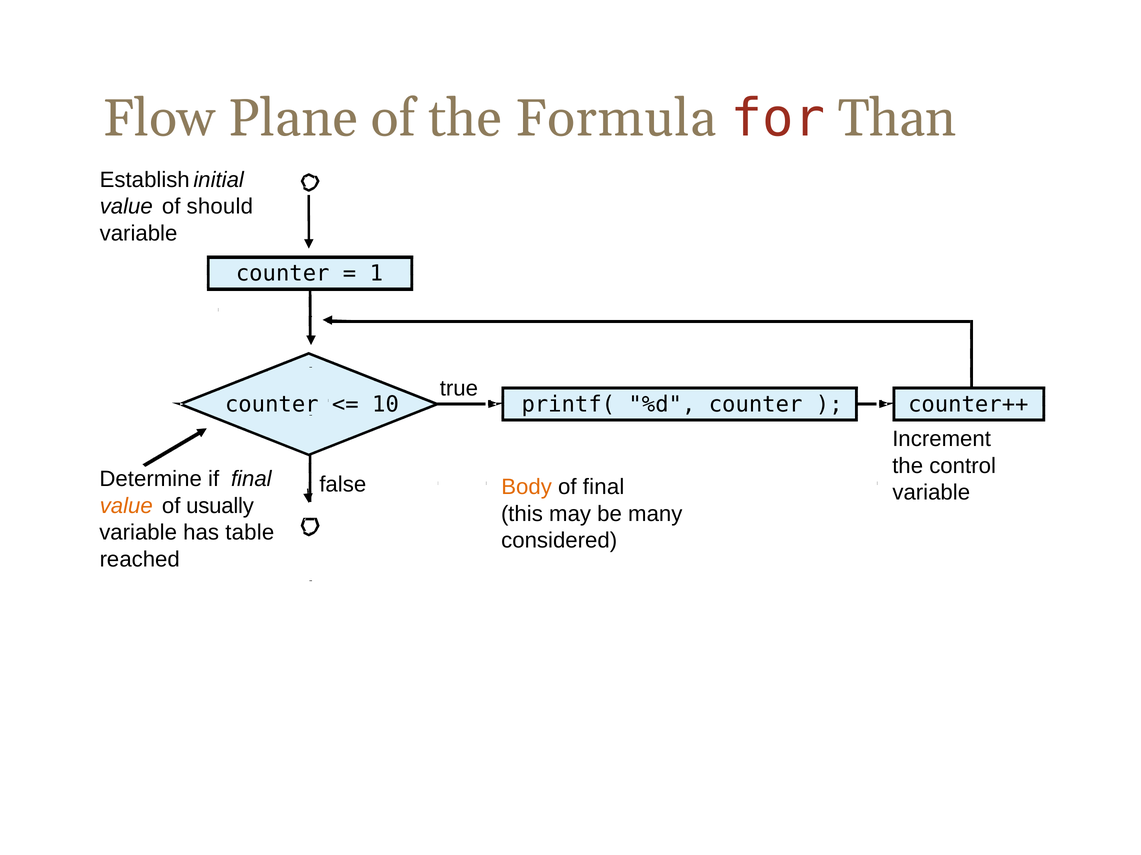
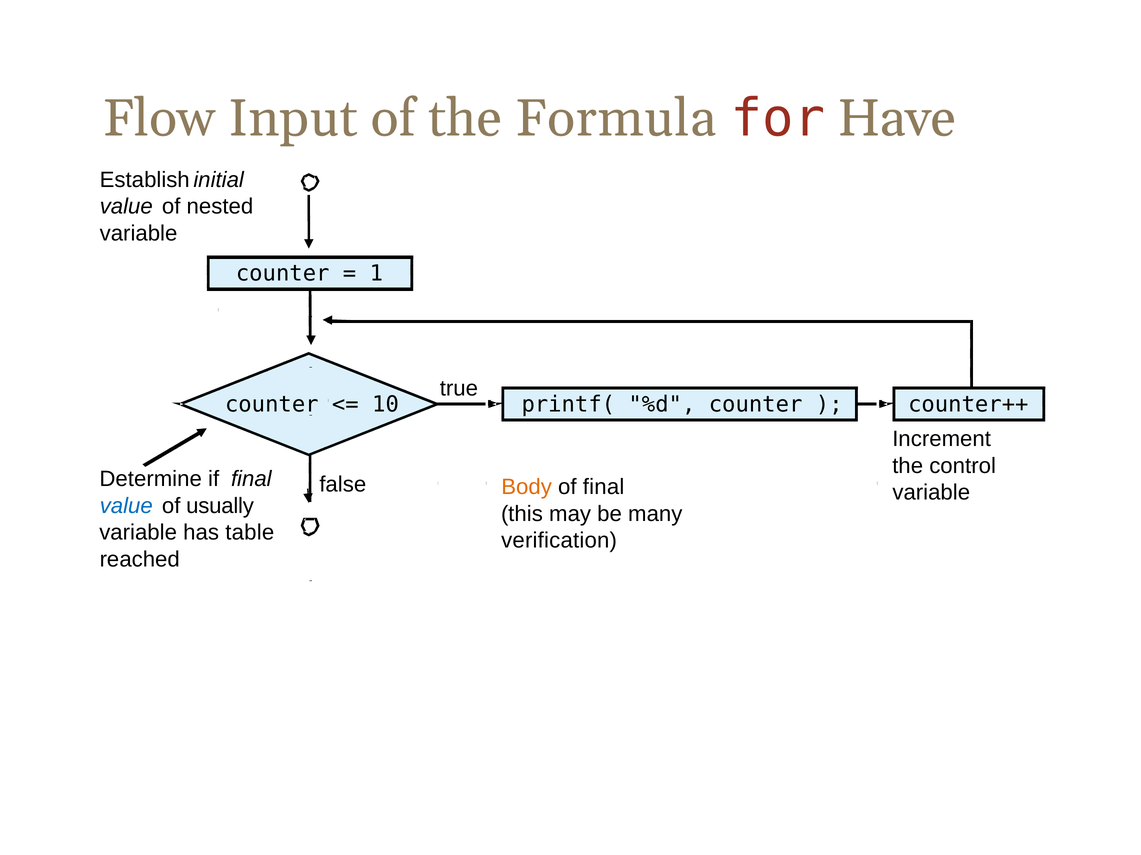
Plane: Plane -> Input (293, 119)
Than: Than -> Have (897, 119)
should: should -> nested (220, 207)
value colour: orange -> blue (126, 506)
considered: considered -> verification (559, 541)
